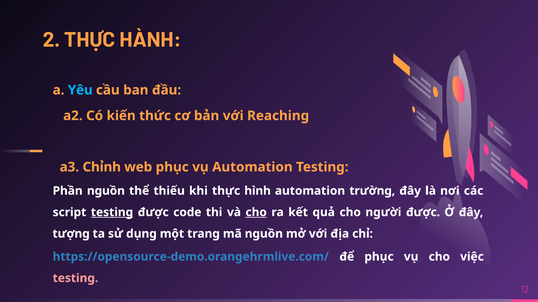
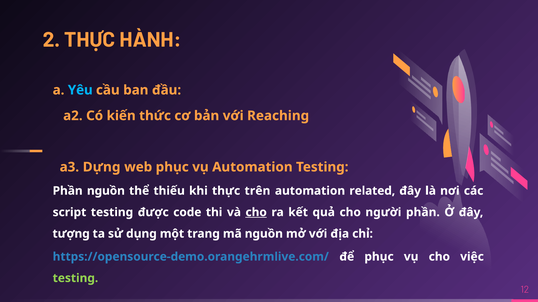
Chỉnh: Chỉnh -> Dựng (102, 167)
hình: hình -> trên (257, 191)
trường: trường -> related (372, 191)
testing underline: present -> none (112, 213)
người được: được -> phần (423, 213)
testing colour: pink -> light green (75, 279)
